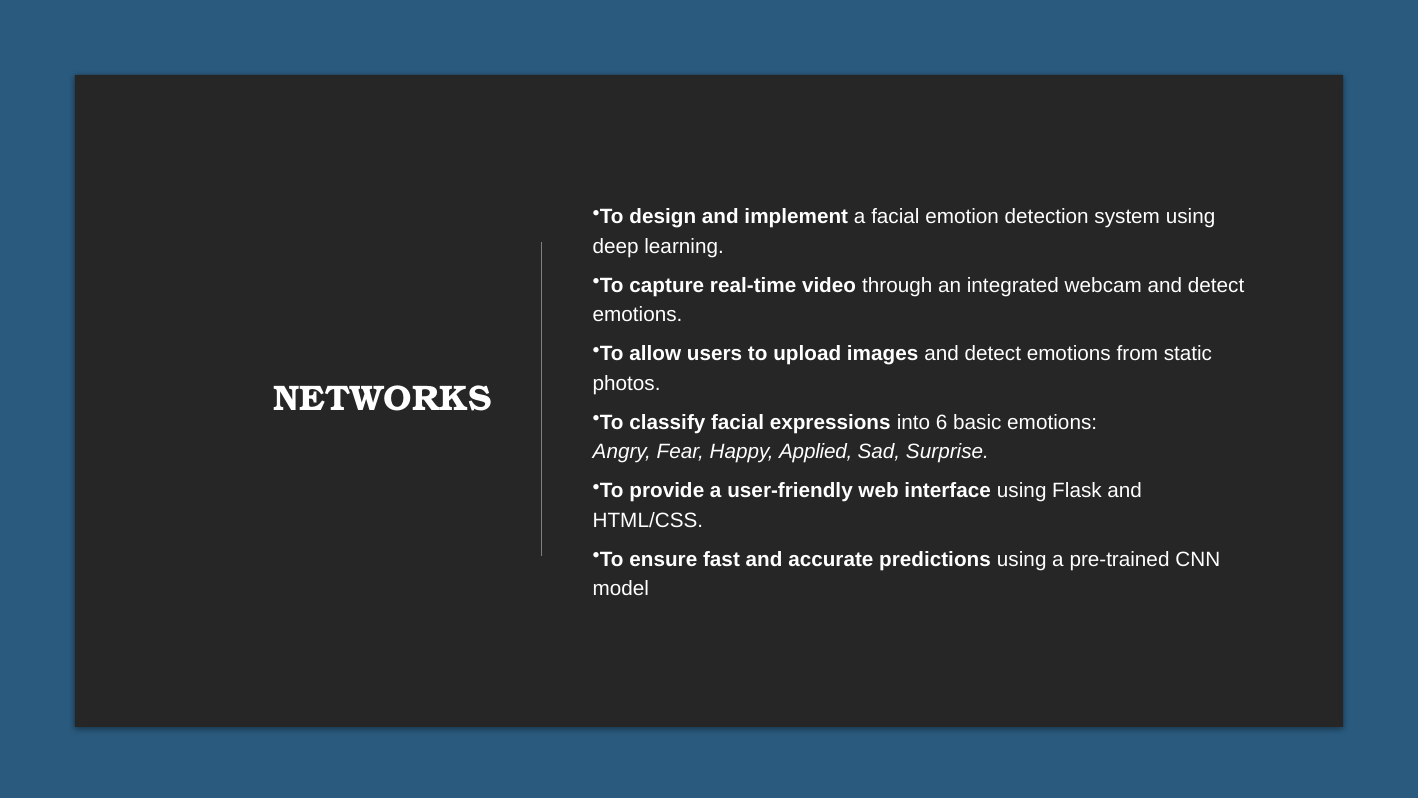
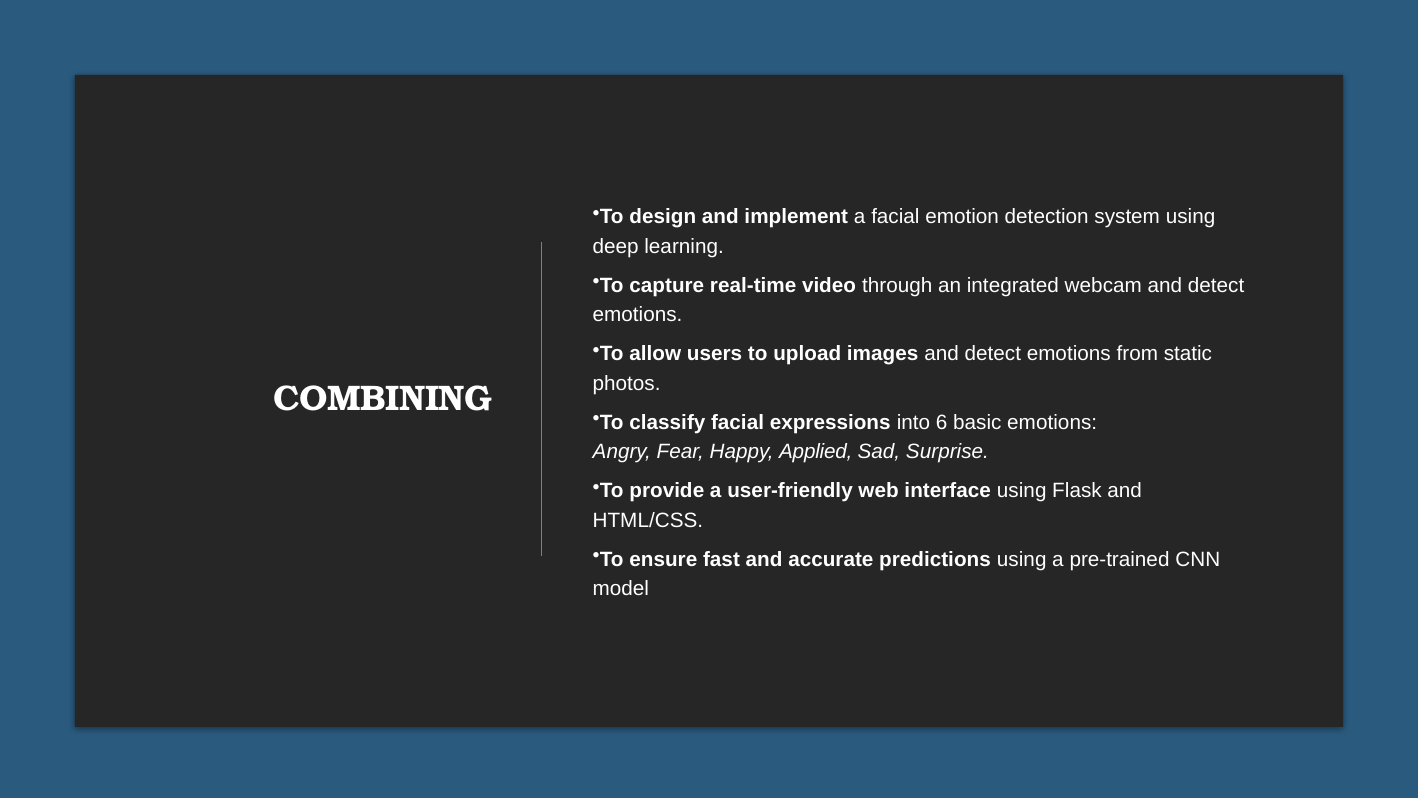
NETWORKS: NETWORKS -> COMBINING (383, 399)
